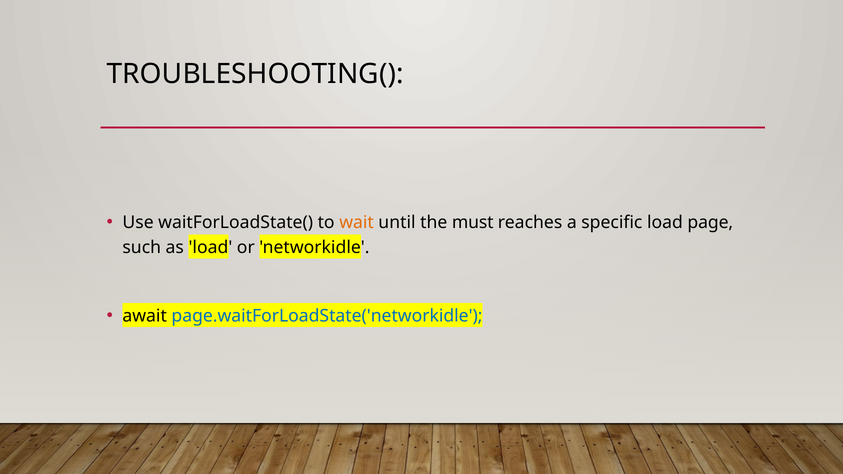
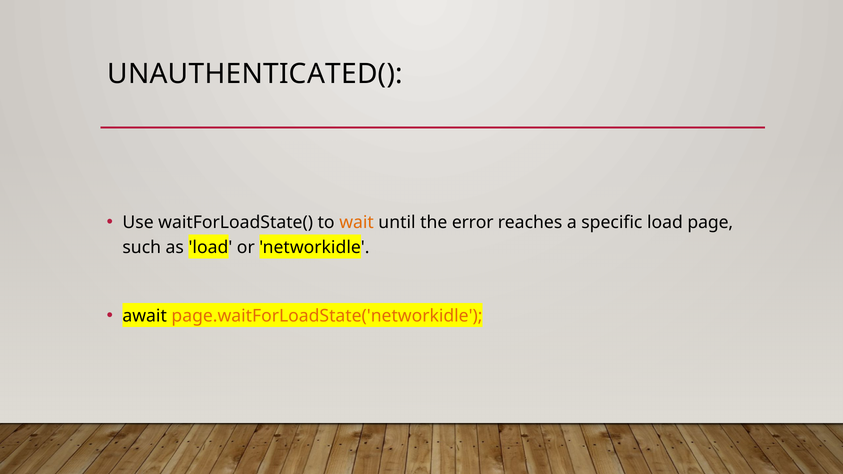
TROUBLESHOOTING(: TROUBLESHOOTING( -> UNAUTHENTICATED( (255, 74)
must: must -> error (473, 222)
page.waitForLoadState('networkidle colour: blue -> orange (327, 316)
